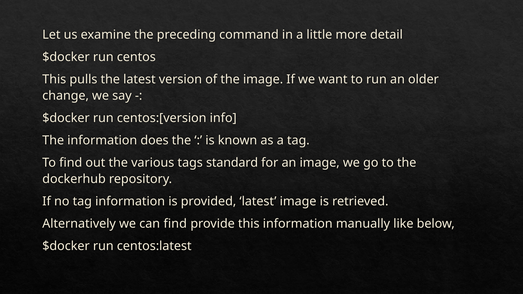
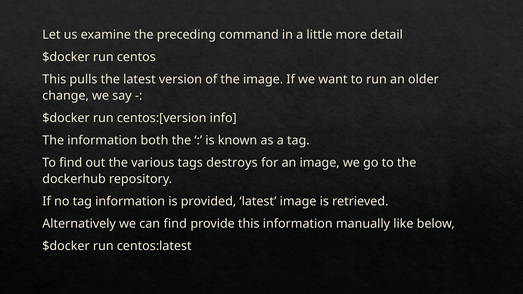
does: does -> both (154, 140)
standard: standard -> destroys (232, 163)
